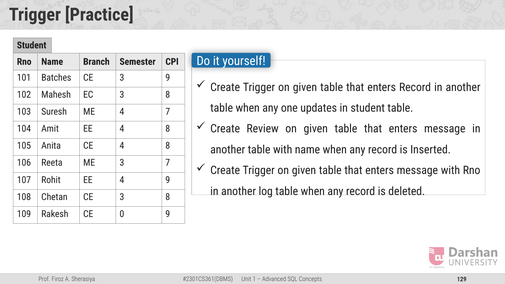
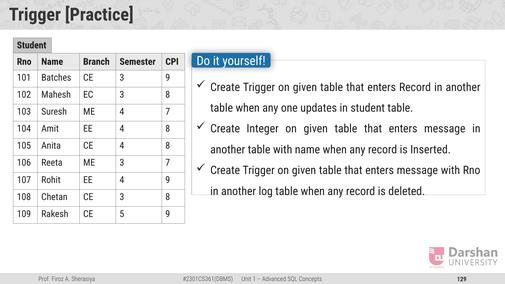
Review: Review -> Integer (263, 129)
0: 0 -> 5 (122, 214)
